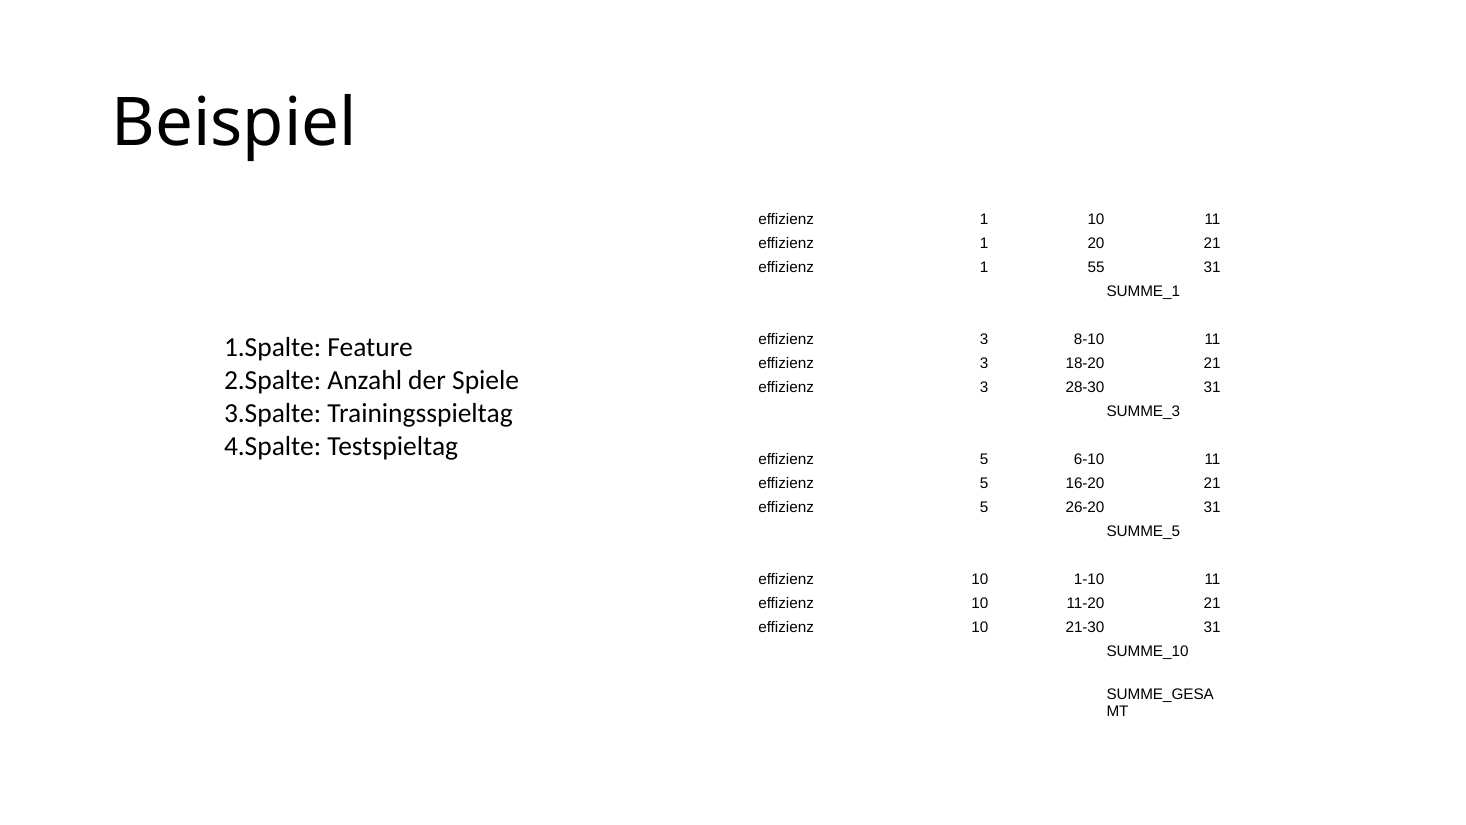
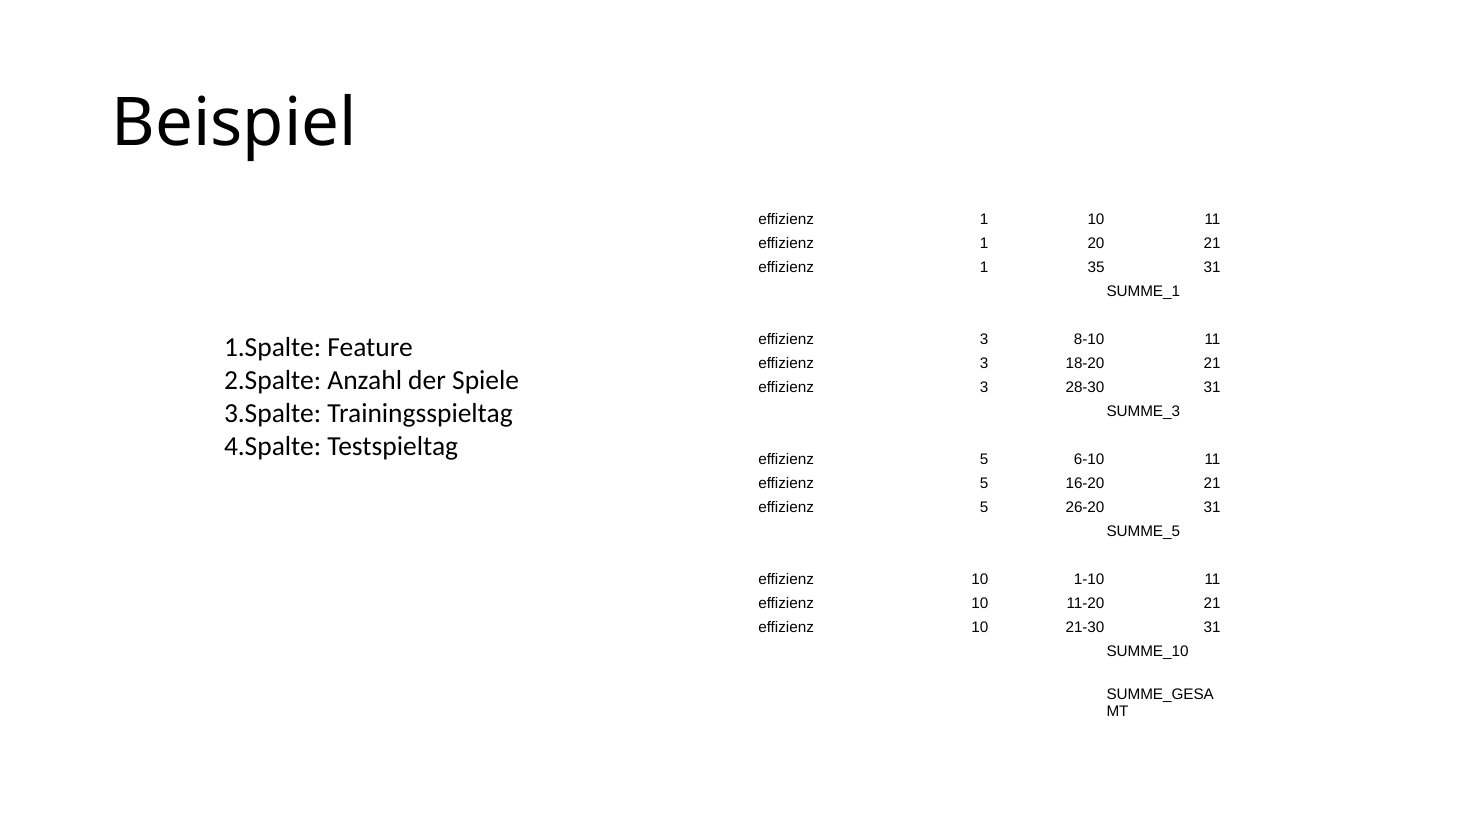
55: 55 -> 35 (1096, 267)
